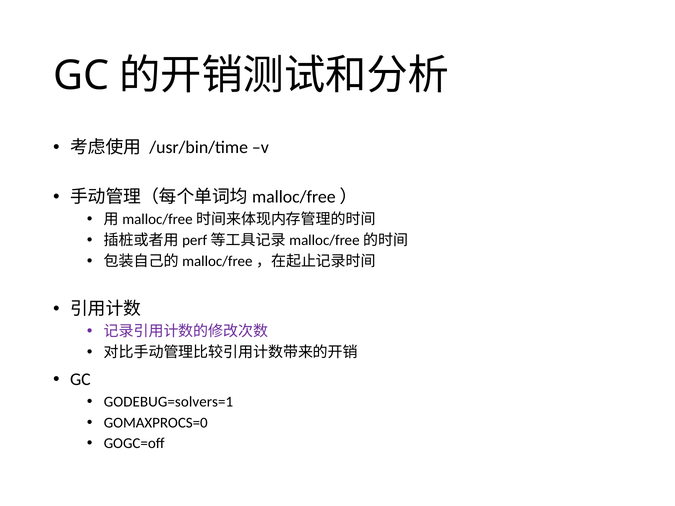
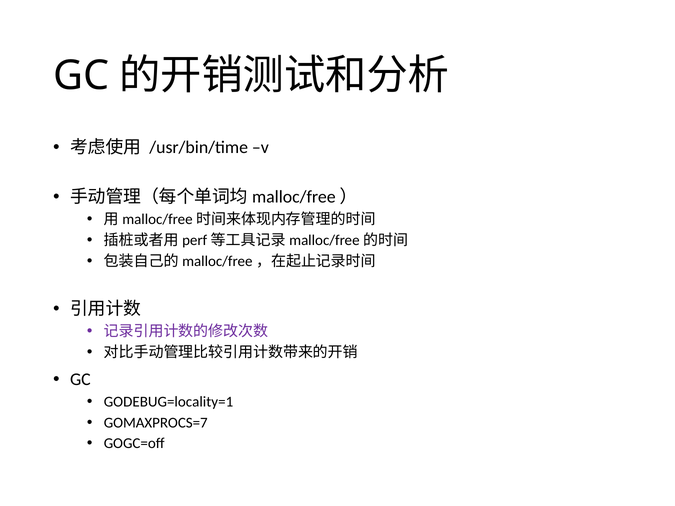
GODEBUG=solvers=1: GODEBUG=solvers=1 -> GODEBUG=locality=1 (168, 402)
GOMAXPROCS=0: GOMAXPROCS=0 -> GOMAXPROCS=7 (156, 423)
